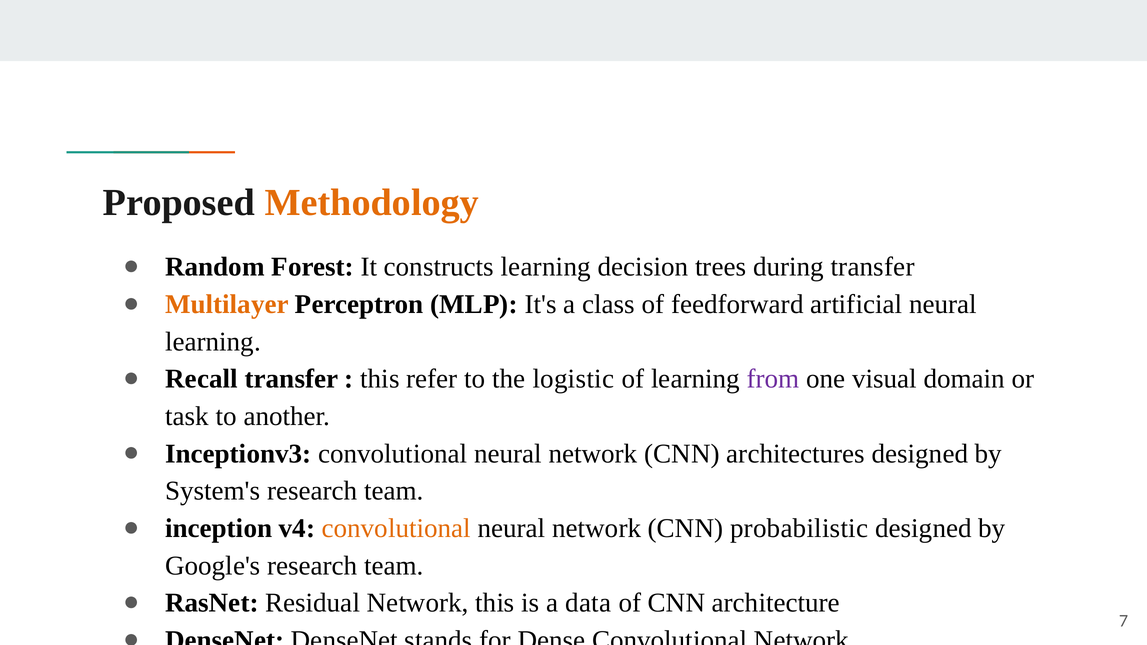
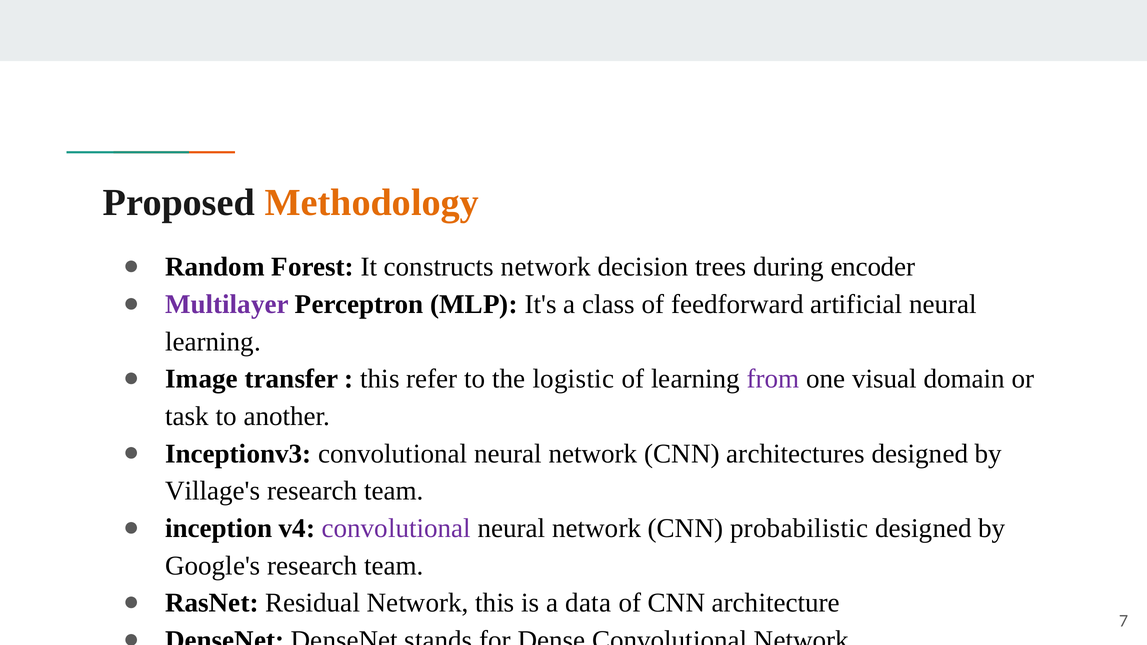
constructs learning: learning -> network (546, 267)
during transfer: transfer -> encoder (873, 267)
Multilayer colour: orange -> purple (227, 304)
Recall: Recall -> Image (202, 379)
System's: System's -> Village's (213, 491)
convolutional colour: orange -> purple (396, 528)
